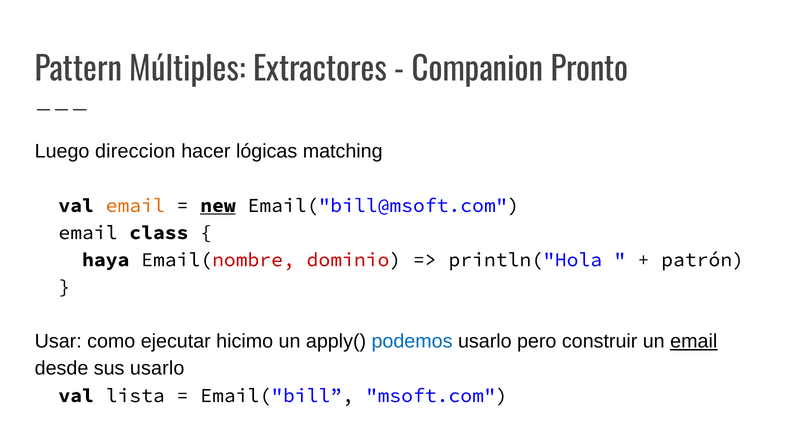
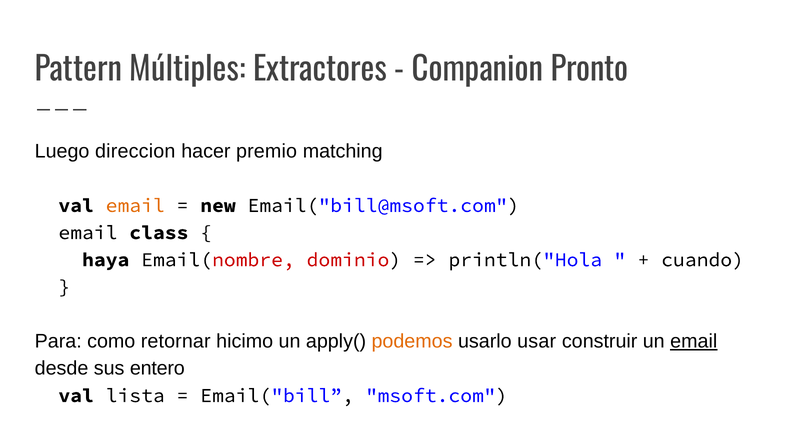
lógicas: lógicas -> premio (267, 151)
new underline: present -> none (218, 206)
patrón: patrón -> cuando (703, 260)
Usar: Usar -> Para (58, 341)
ejecutar: ejecutar -> retornar (176, 341)
podemos colour: blue -> orange (412, 341)
pero: pero -> usar (537, 341)
sus usarlo: usarlo -> entero (157, 369)
